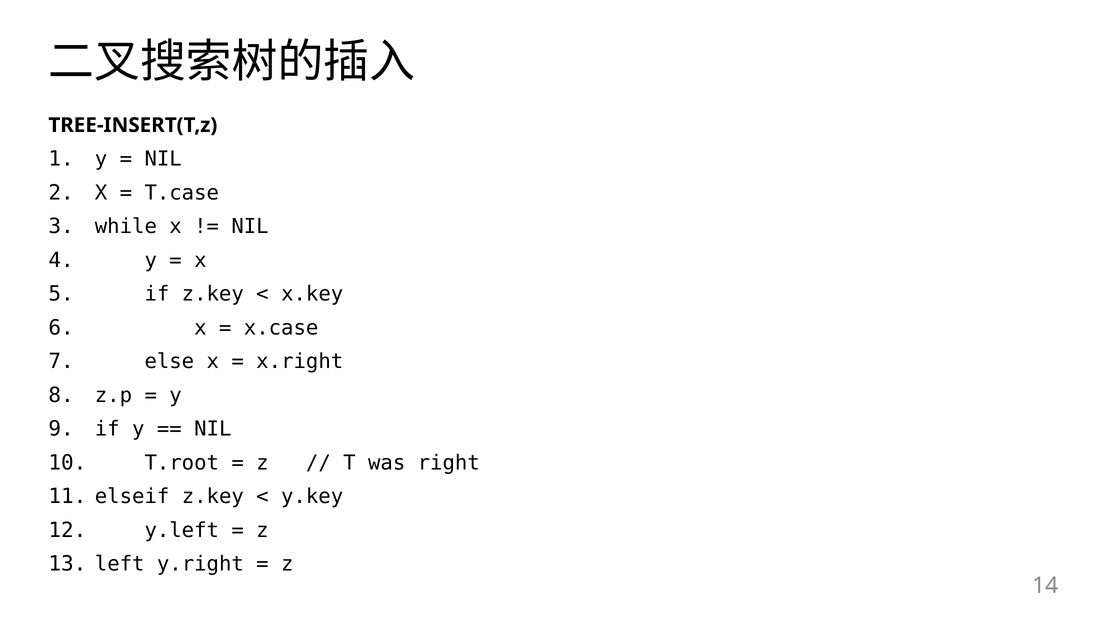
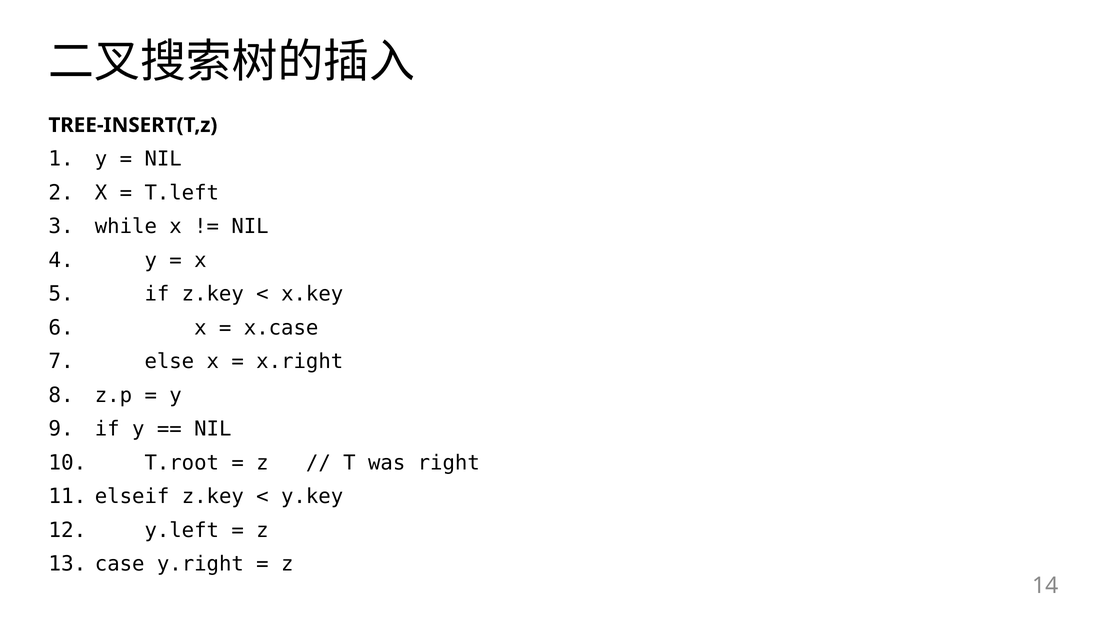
T.case: T.case -> T.left (182, 193)
left: left -> case (120, 564)
